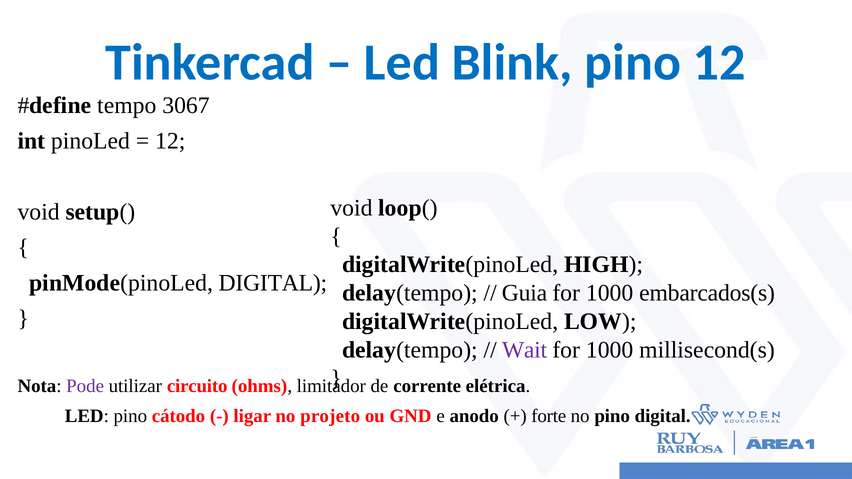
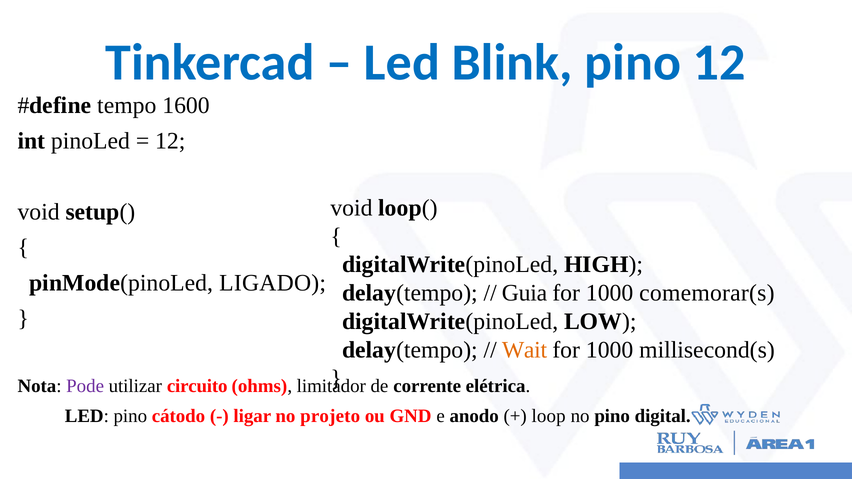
3067: 3067 -> 1600 (186, 105)
pinMode(pinoLed DIGITAL: DIGITAL -> LIGADO (273, 283)
embarcados(s: embarcados(s -> comemorar(s (707, 293)
Wait colour: purple -> orange (525, 350)
forte: forte -> loop (549, 416)
